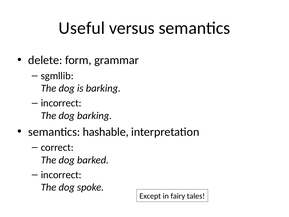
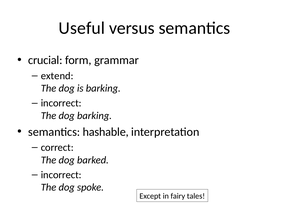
delete: delete -> crucial (45, 60)
sgmllib: sgmllib -> extend (57, 76)
